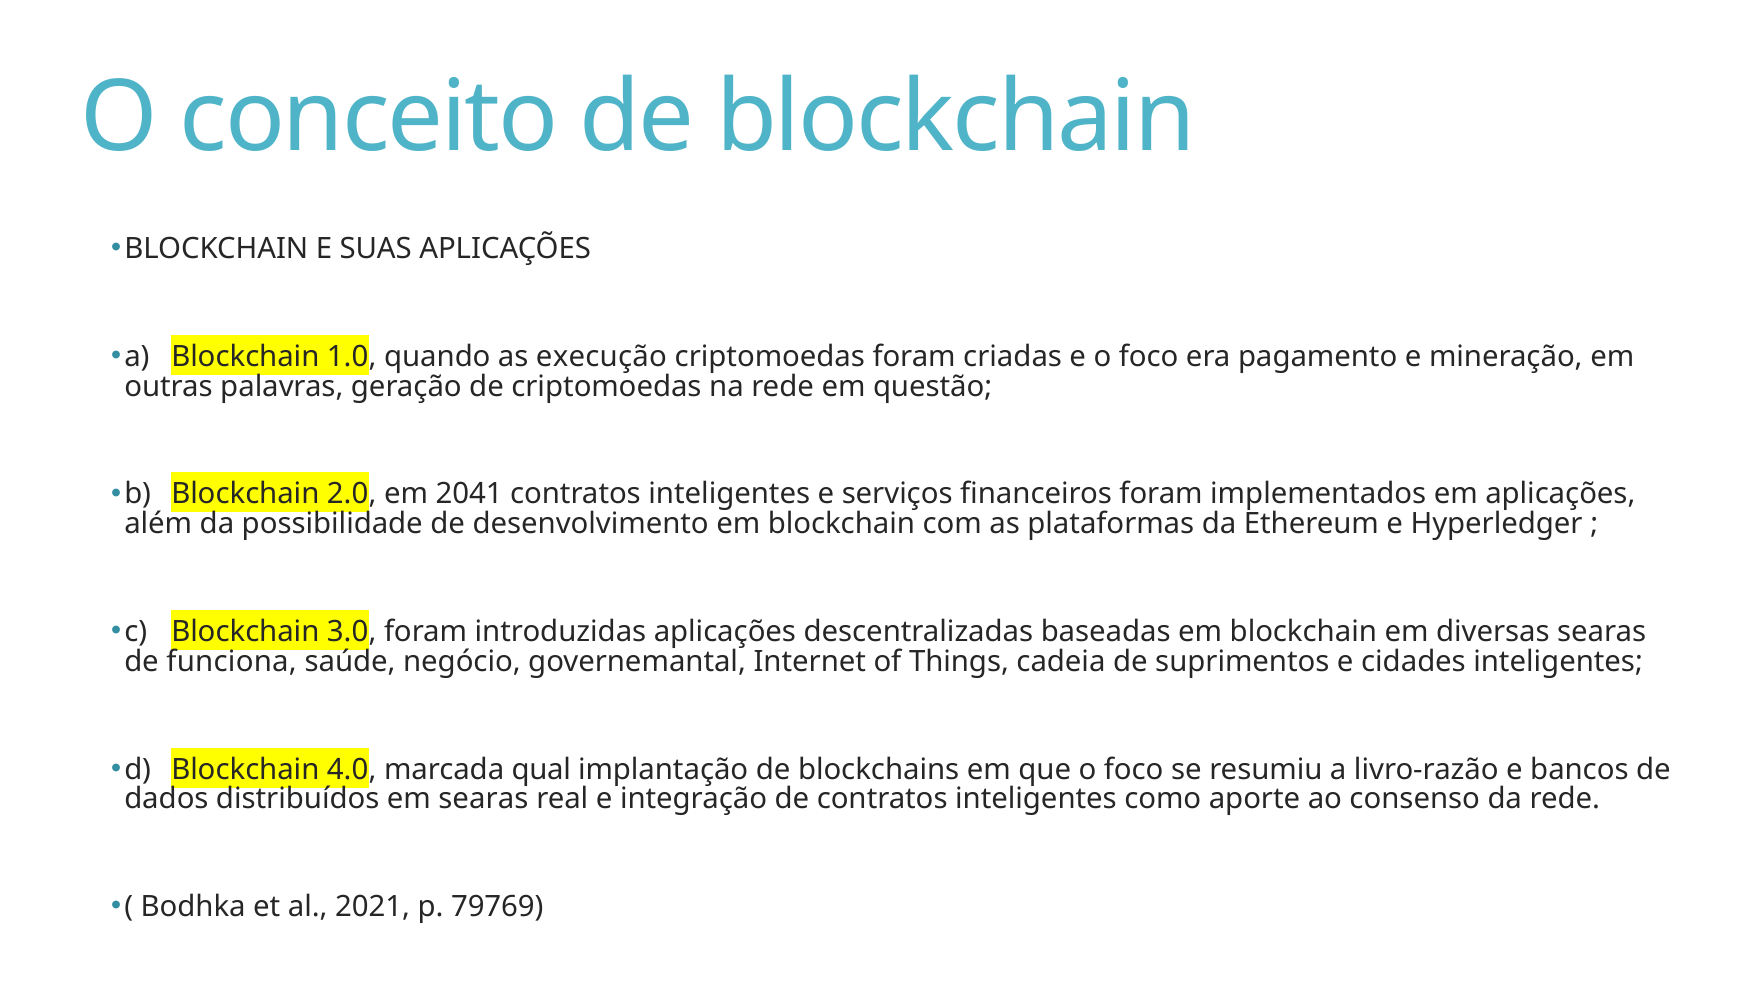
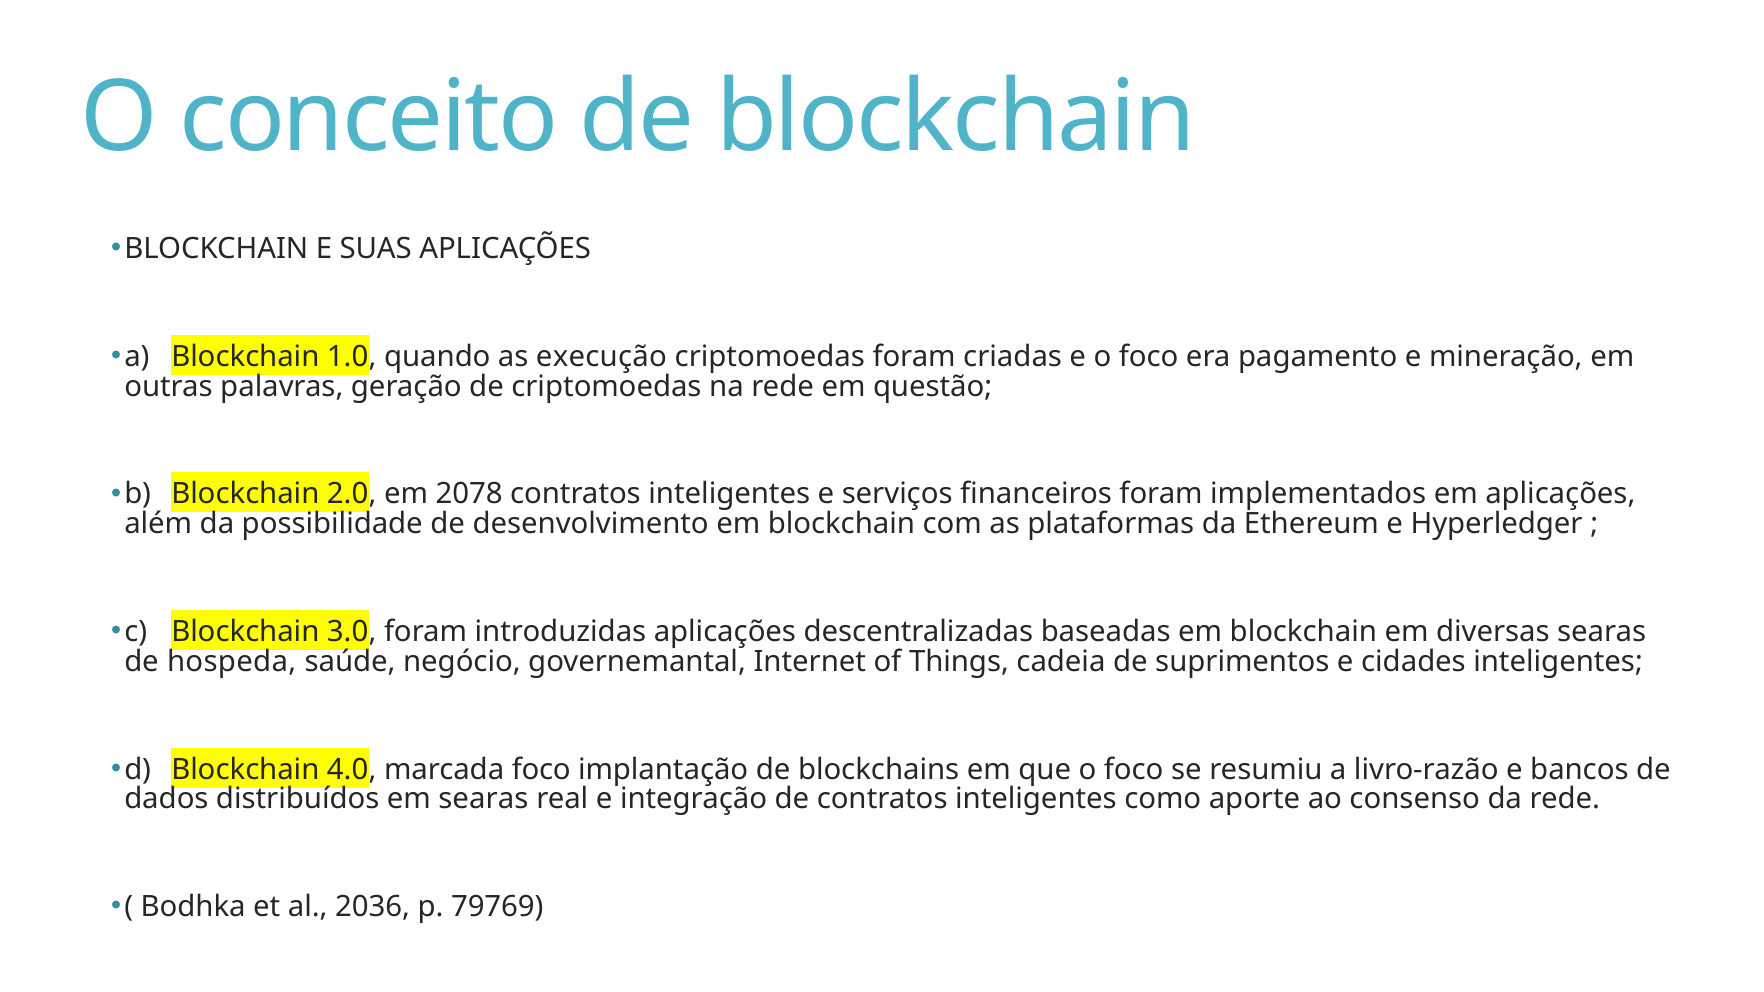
2041: 2041 -> 2078 (469, 494)
funciona: funciona -> hospeda (232, 662)
marcada qual: qual -> foco (541, 770)
2021: 2021 -> 2036 (373, 907)
